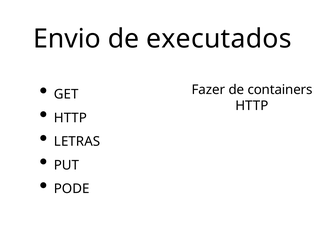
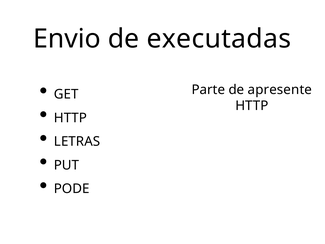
executados: executados -> executadas (219, 39)
Fazer: Fazer -> Parte (208, 90)
containers: containers -> apresente (280, 90)
